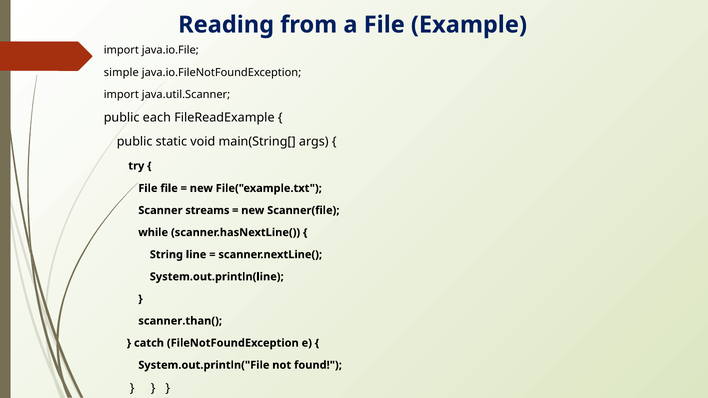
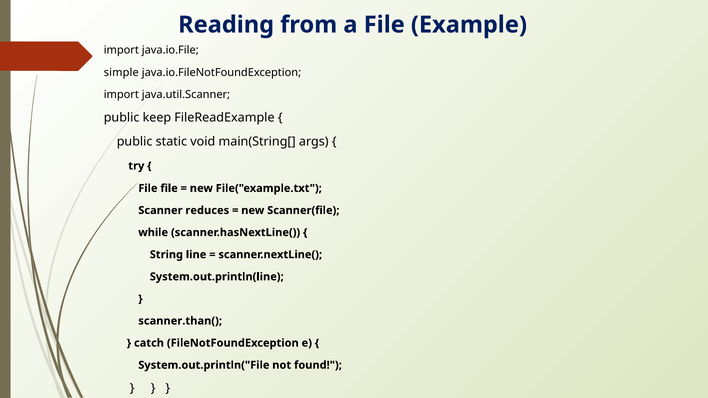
each: each -> keep (157, 118)
streams: streams -> reduces (207, 210)
